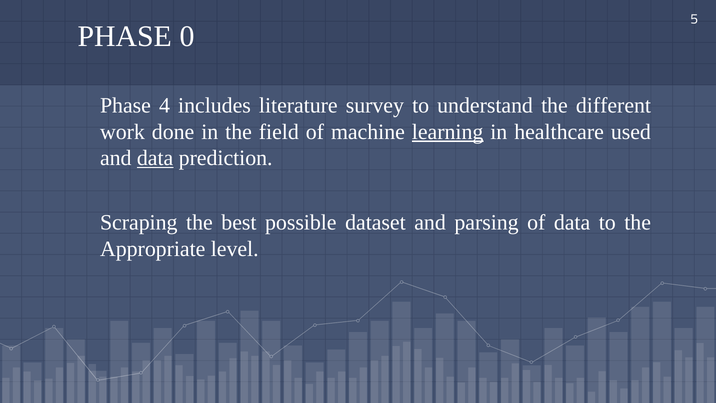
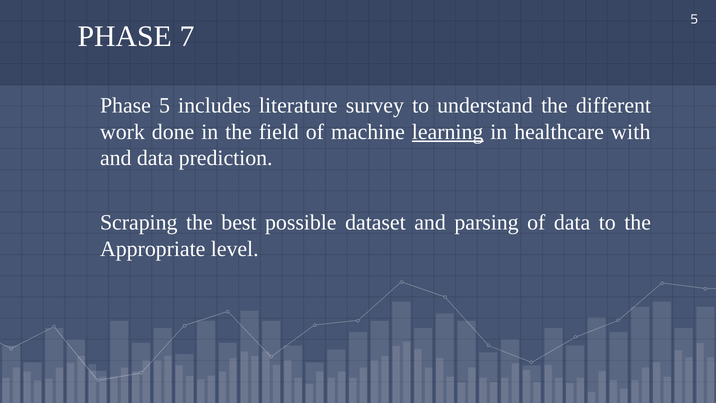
0: 0 -> 7 (187, 36)
4: 4 -> 5 (165, 106)
used: used -> with (631, 132)
data underline: present -> none (155, 158)
